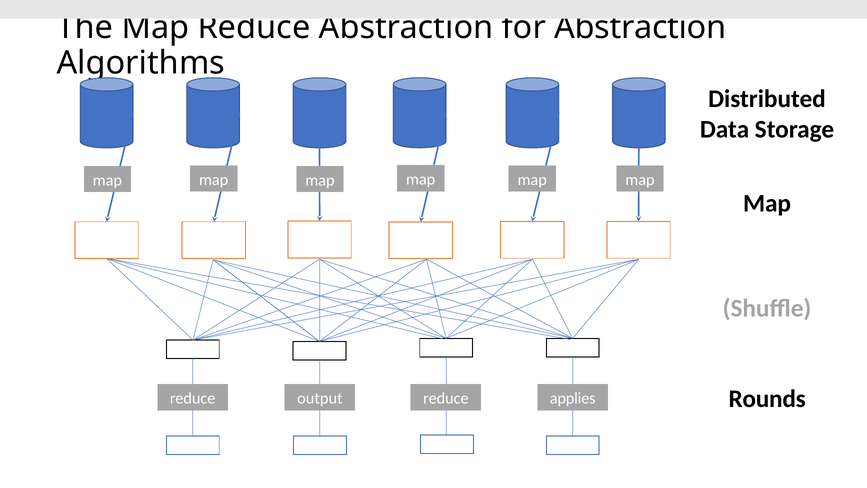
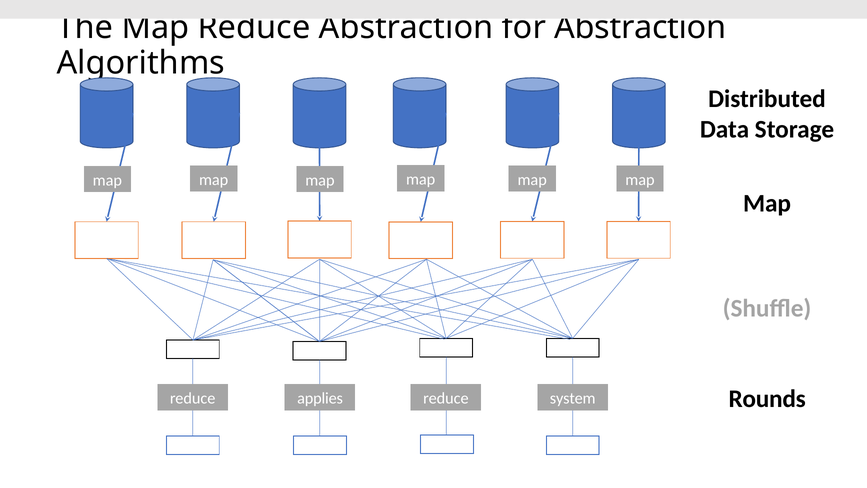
output: output -> applies (320, 398)
applies: applies -> system (573, 398)
